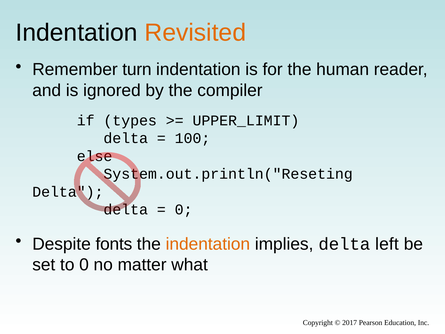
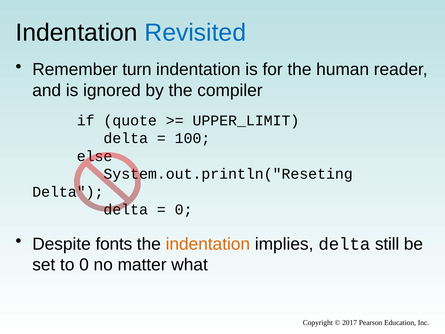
Revisited colour: orange -> blue (195, 33)
types: types -> quote (130, 120)
left: left -> still (387, 244)
